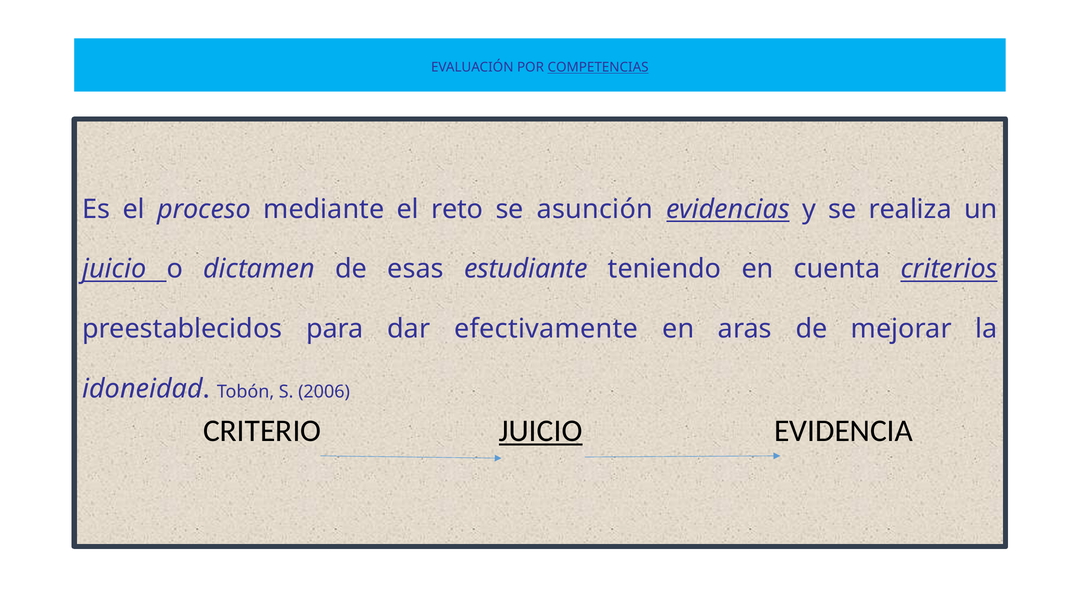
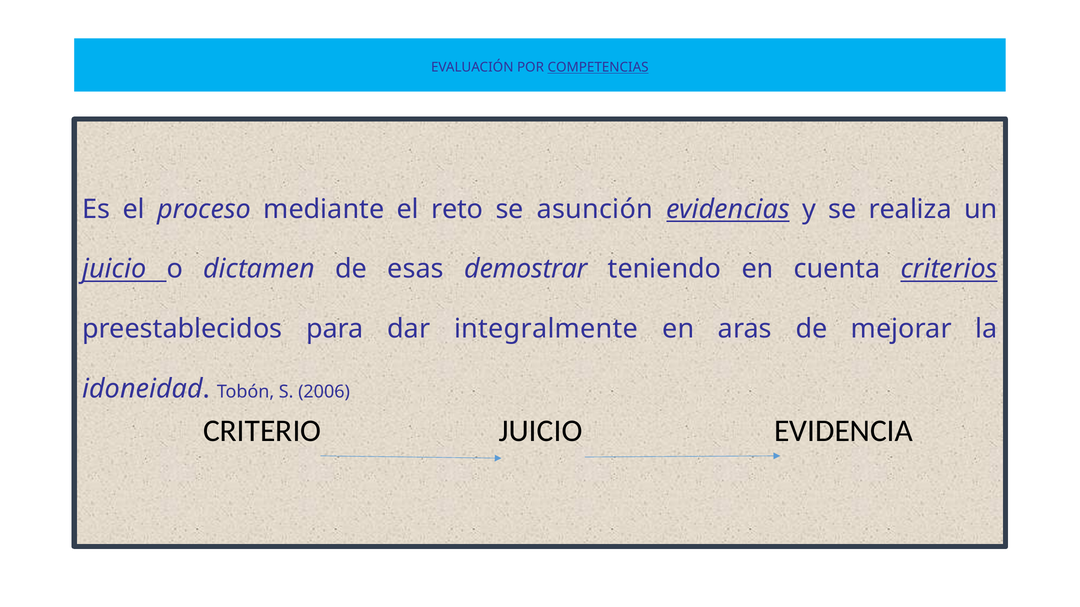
estudiante: estudiante -> demostrar (526, 269)
efectivamente: efectivamente -> integralmente (546, 329)
JUICIO underline: present -> none (541, 431)
